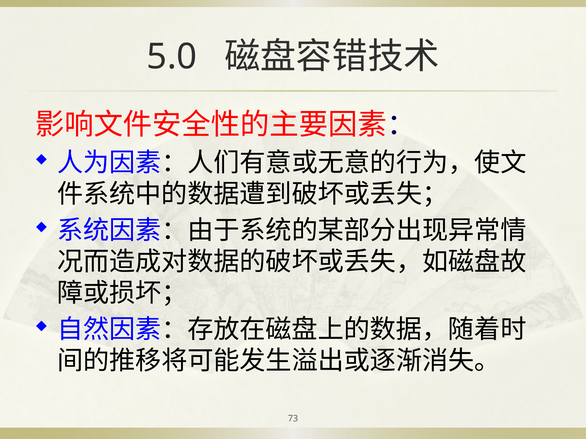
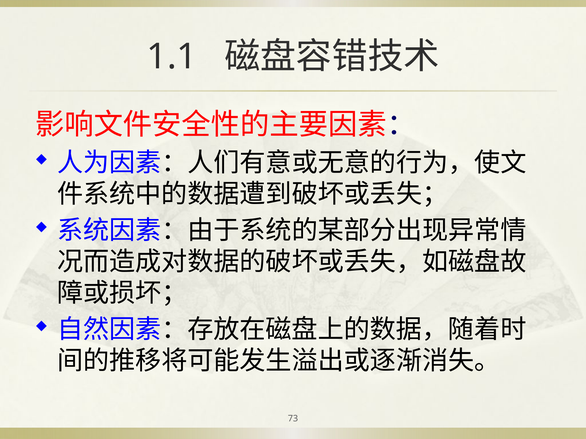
5.0: 5.0 -> 1.1 (172, 57)
